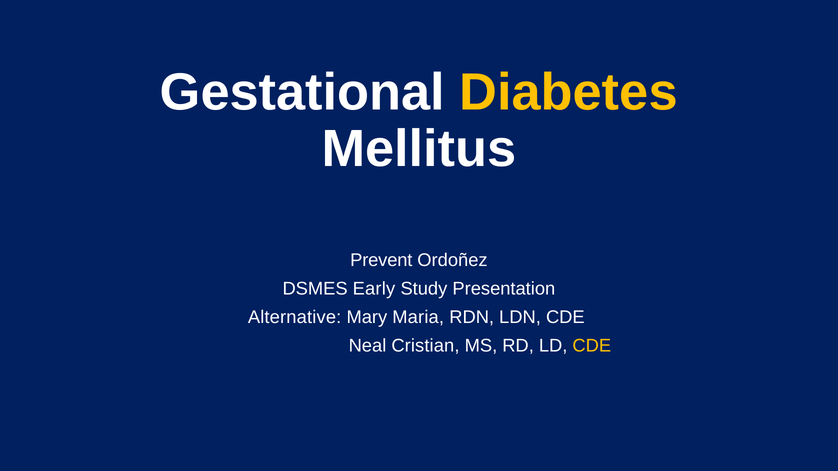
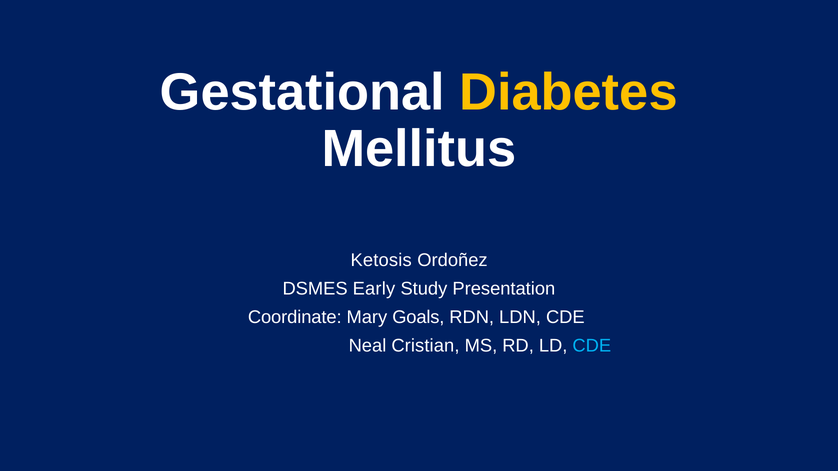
Prevent: Prevent -> Ketosis (381, 261)
Alternative: Alternative -> Coordinate (295, 318)
Maria: Maria -> Goals (418, 318)
CDE colour: yellow -> light blue (592, 346)
